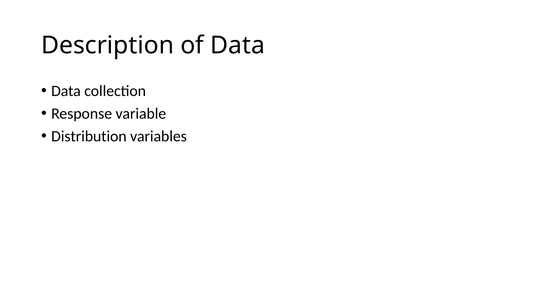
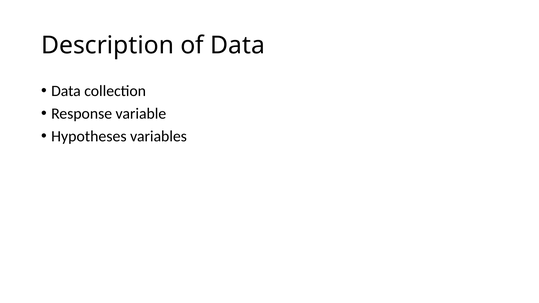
Distribution: Distribution -> Hypotheses (89, 136)
